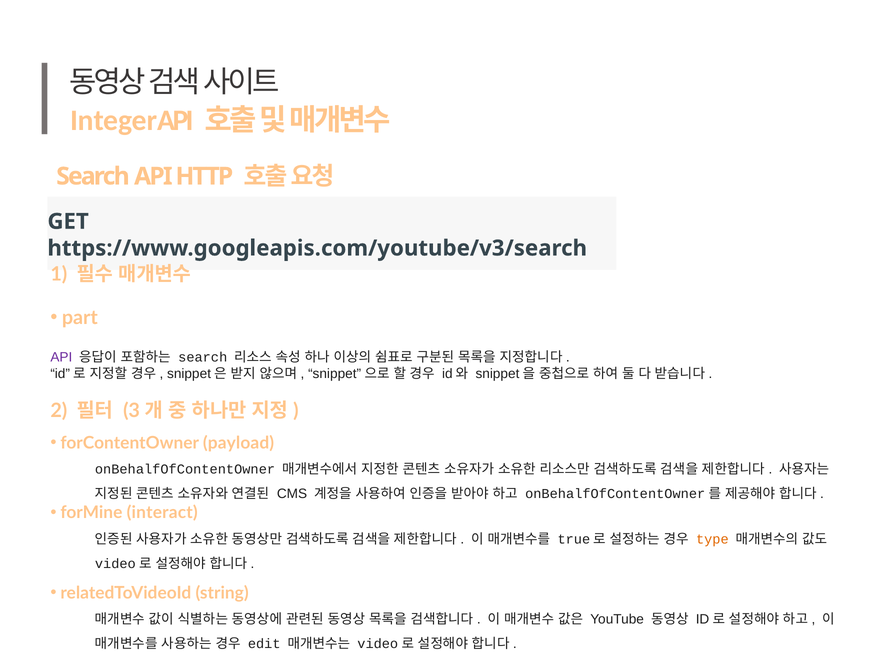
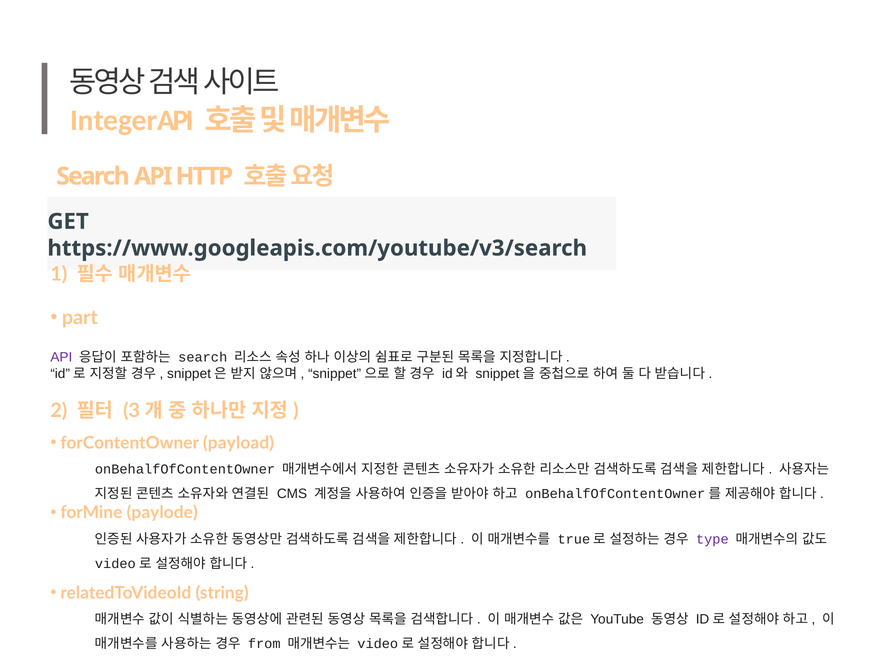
interact: interact -> paylode (162, 513)
type colour: orange -> purple (712, 539)
edit: edit -> from (264, 644)
